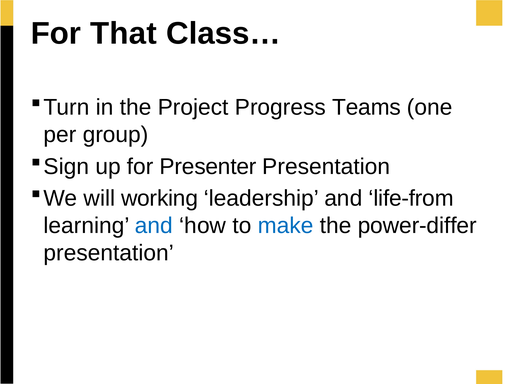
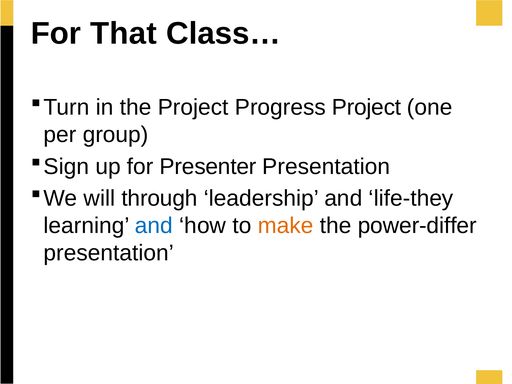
Progress Teams: Teams -> Project (367, 107)
working: working -> through (160, 198)
life-from: life-from -> life-they (411, 198)
make colour: blue -> orange (286, 226)
